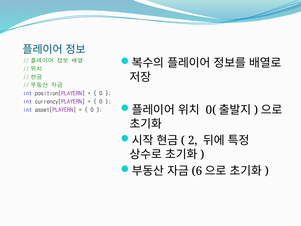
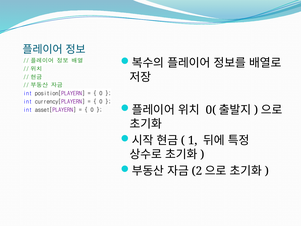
2: 2 -> 1 (193, 140)
6: 6 -> 2 (197, 171)
